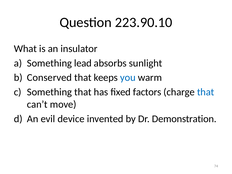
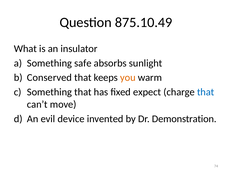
223.90.10: 223.90.10 -> 875.10.49 (144, 22)
lead: lead -> safe (83, 63)
you colour: blue -> orange (128, 78)
factors: factors -> expect (147, 92)
